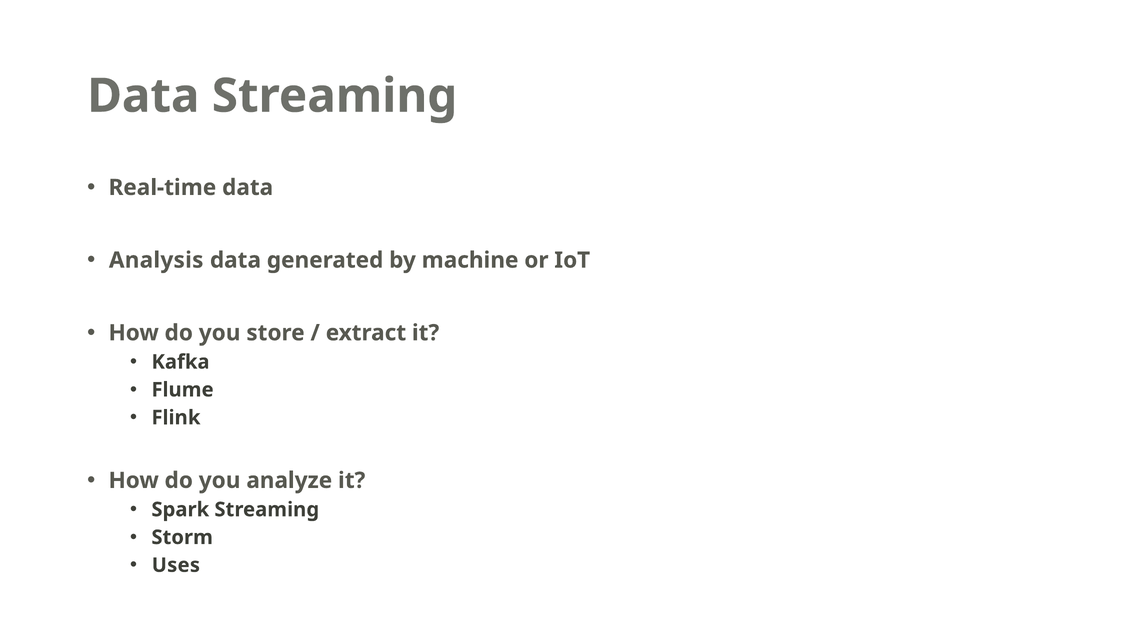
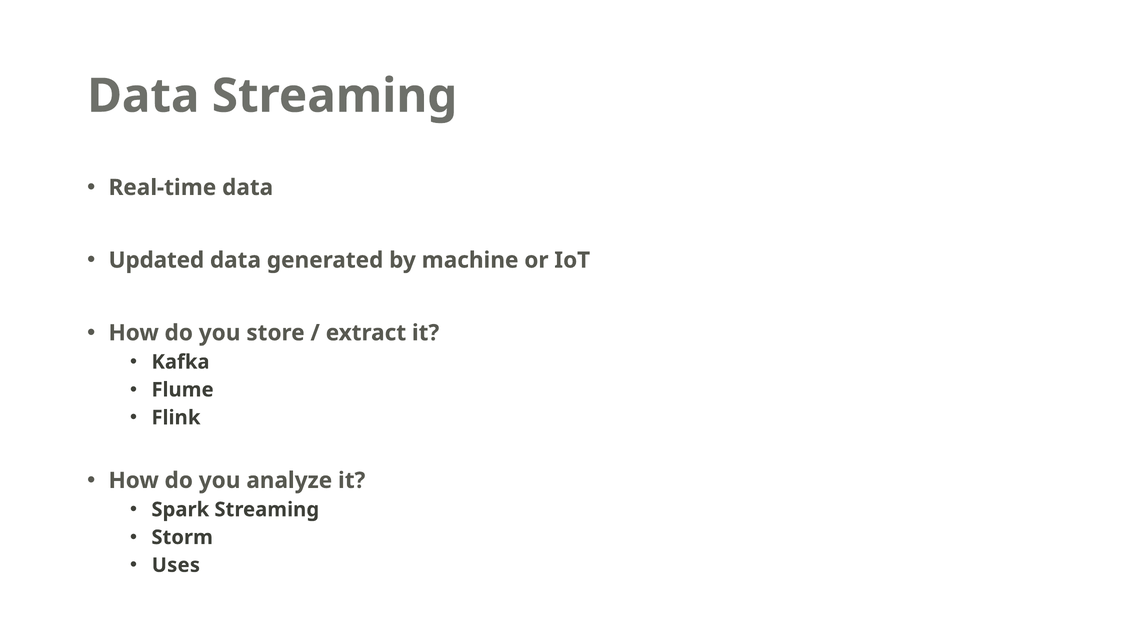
Analysis: Analysis -> Updated (156, 260)
